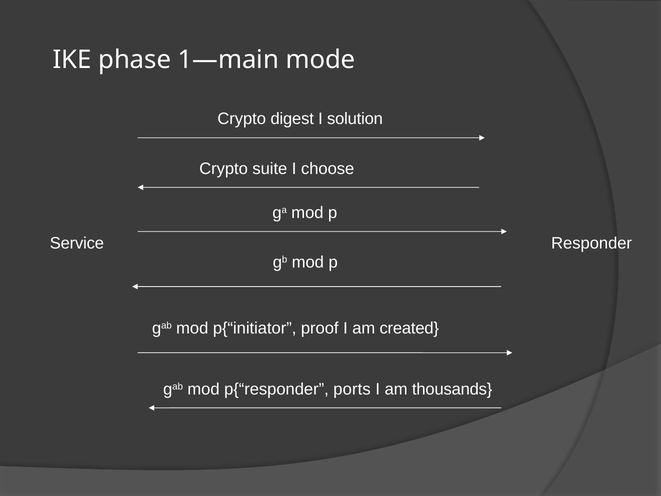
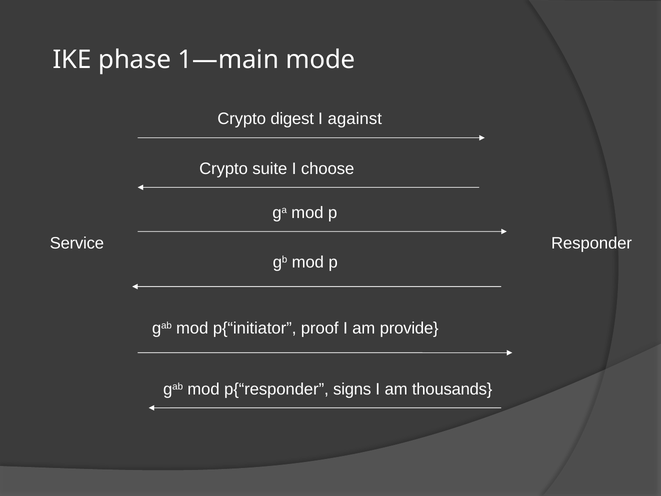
solution: solution -> against (355, 119)
created: created -> provide (409, 328)
ports: ports -> signs (352, 389)
